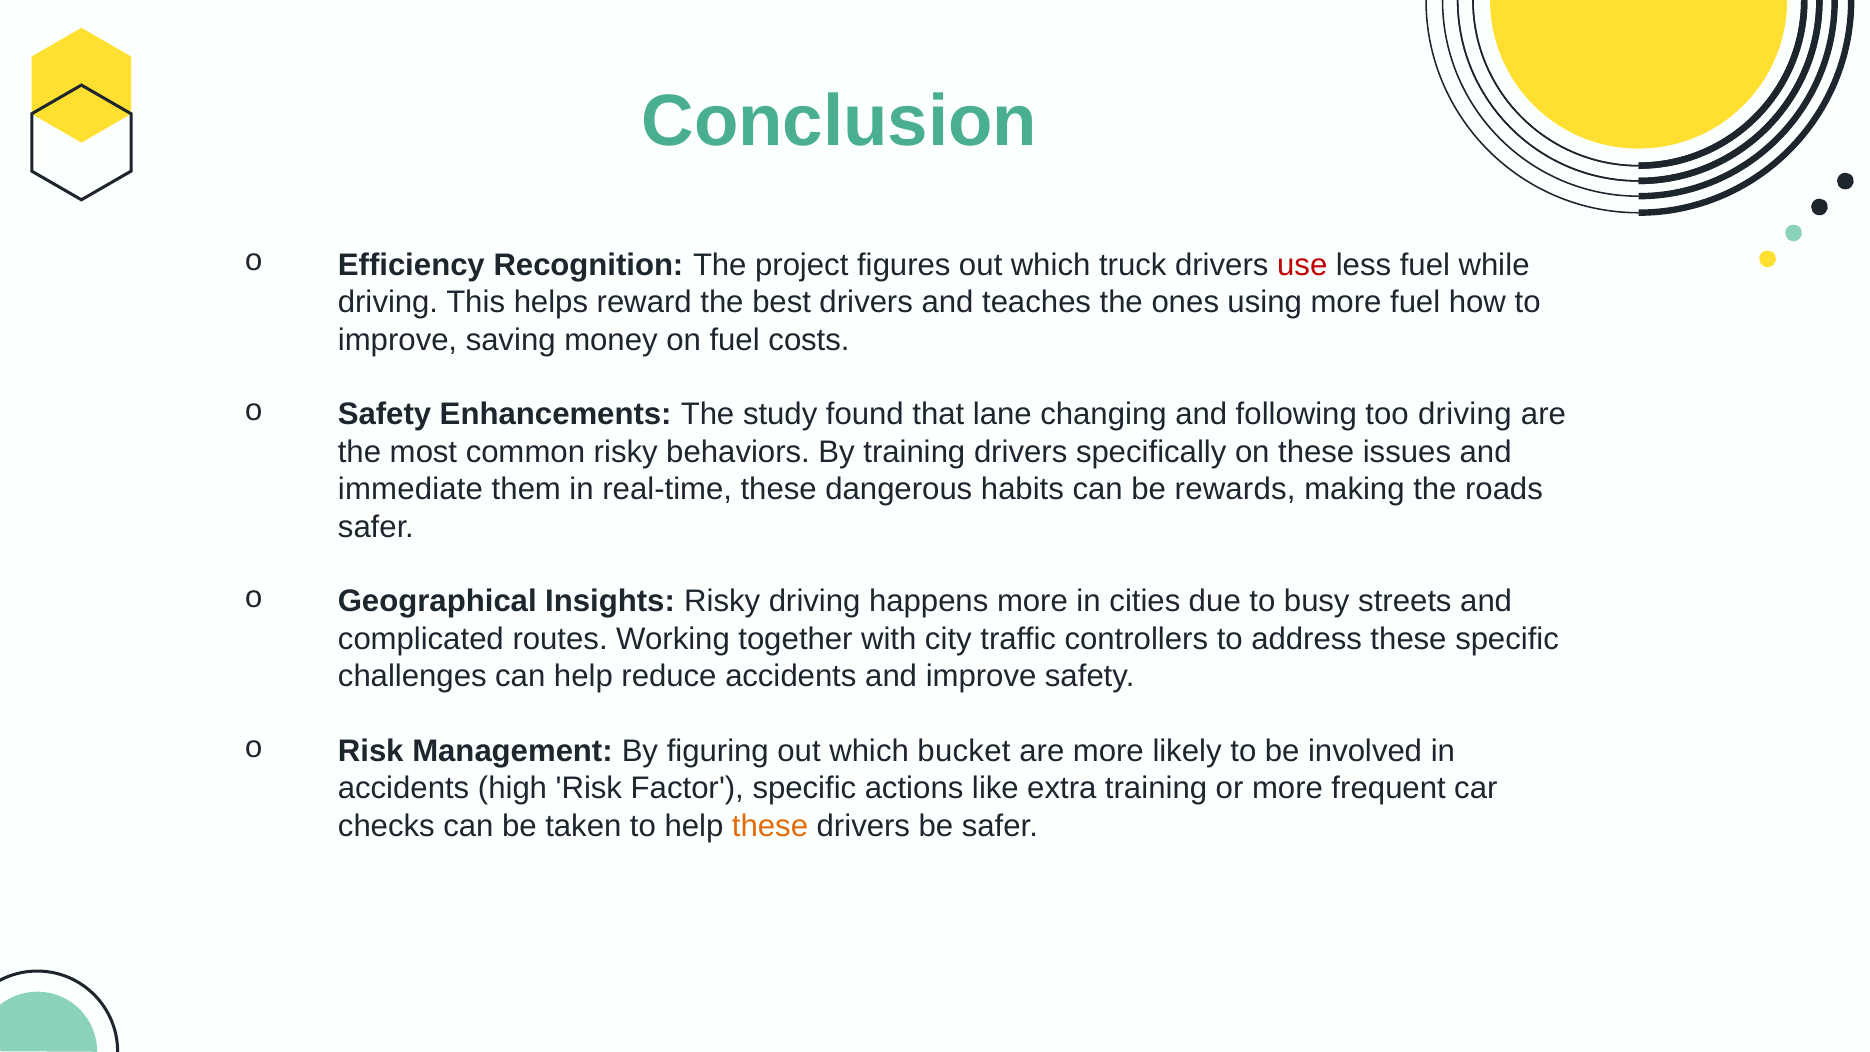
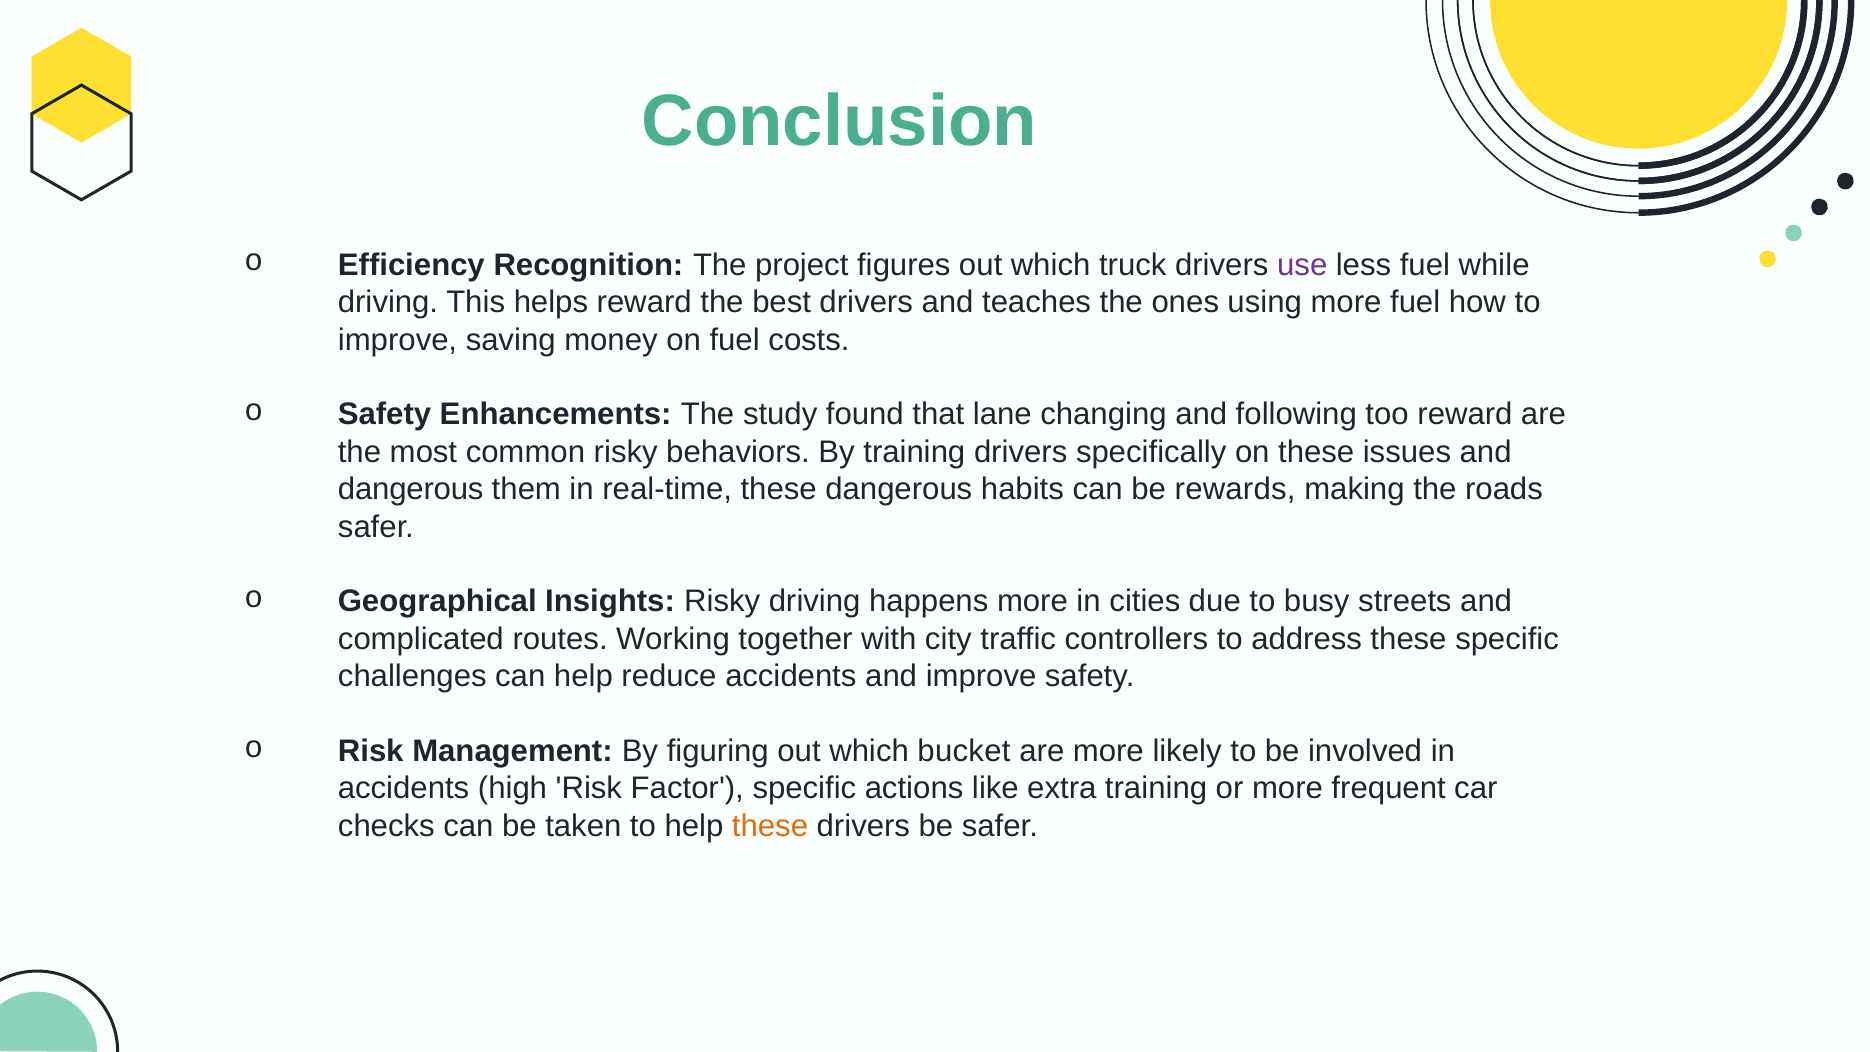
use colour: red -> purple (1302, 265)
too driving: driving -> reward (1465, 415)
immediate: immediate -> dangerous (411, 489)
